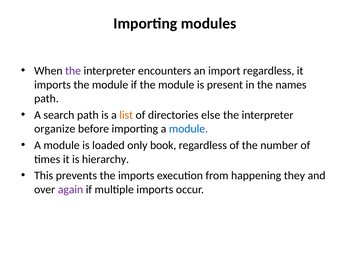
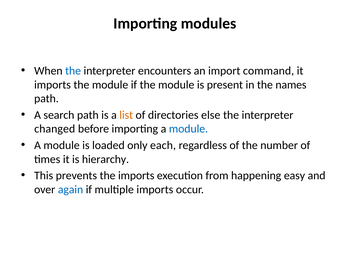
the colour: purple -> blue (73, 71)
import regardless: regardless -> command (269, 71)
organize: organize -> changed (55, 129)
book: book -> each (163, 145)
they: they -> easy (294, 176)
again colour: purple -> blue (71, 190)
